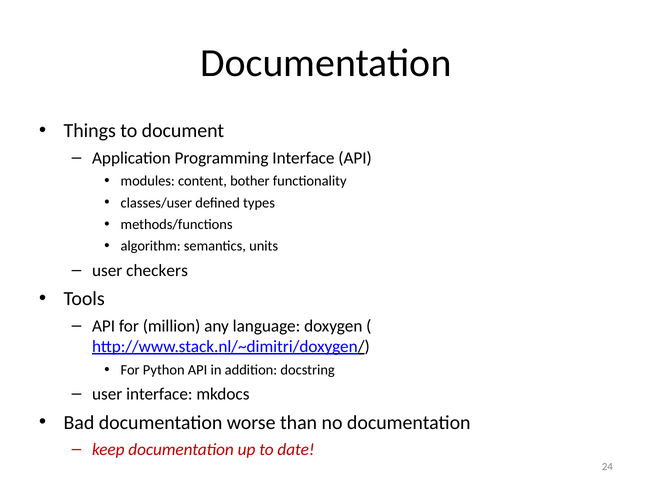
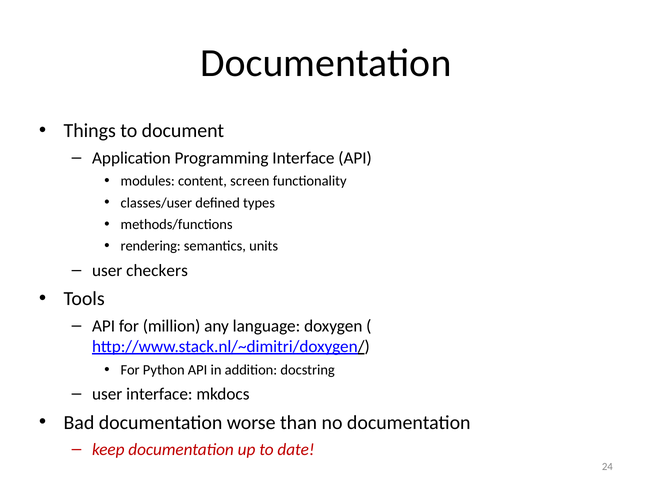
bother: bother -> screen (250, 181)
algorithm: algorithm -> rendering (151, 246)
